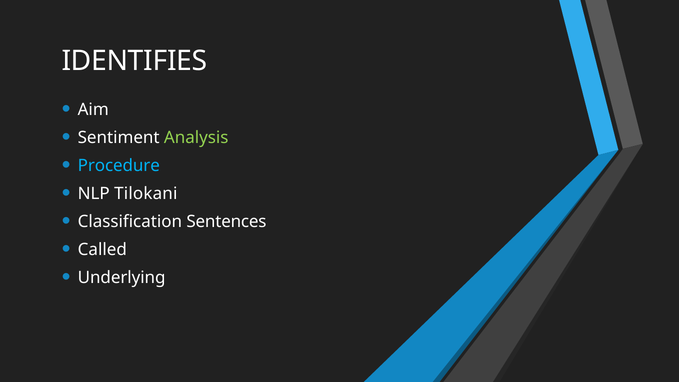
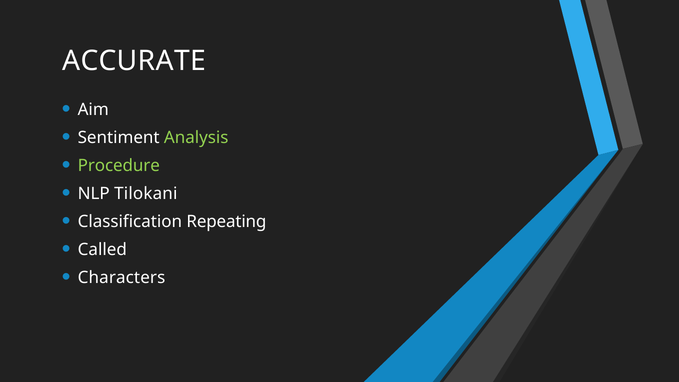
IDENTIFIES: IDENTIFIES -> ACCURATE (134, 61)
Procedure colour: light blue -> light green (119, 165)
Sentences: Sentences -> Repeating (226, 221)
Underlying: Underlying -> Characters (121, 277)
